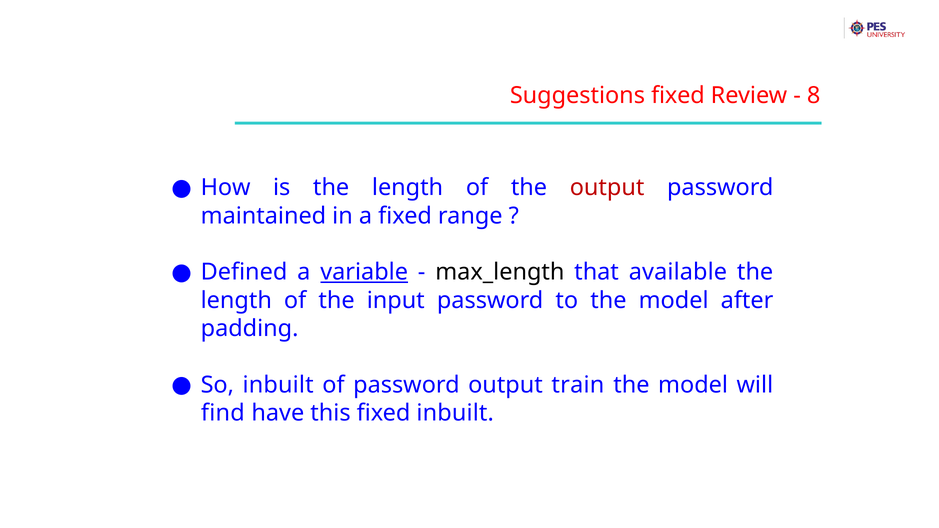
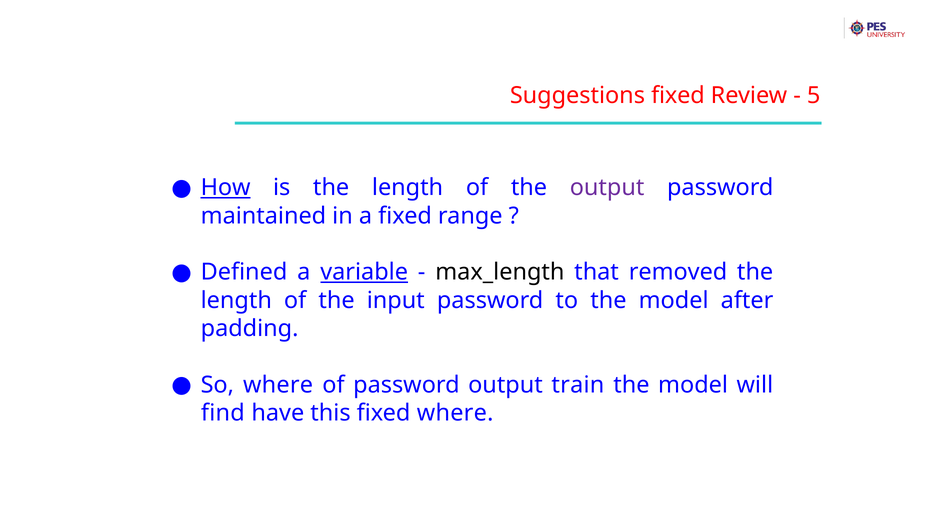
8: 8 -> 5 (814, 96)
How underline: none -> present (226, 188)
output colour: red -> purple (607, 188)
available: available -> removed (678, 272)
So inbuilt: inbuilt -> where (278, 385)
fixed inbuilt: inbuilt -> where (455, 413)
